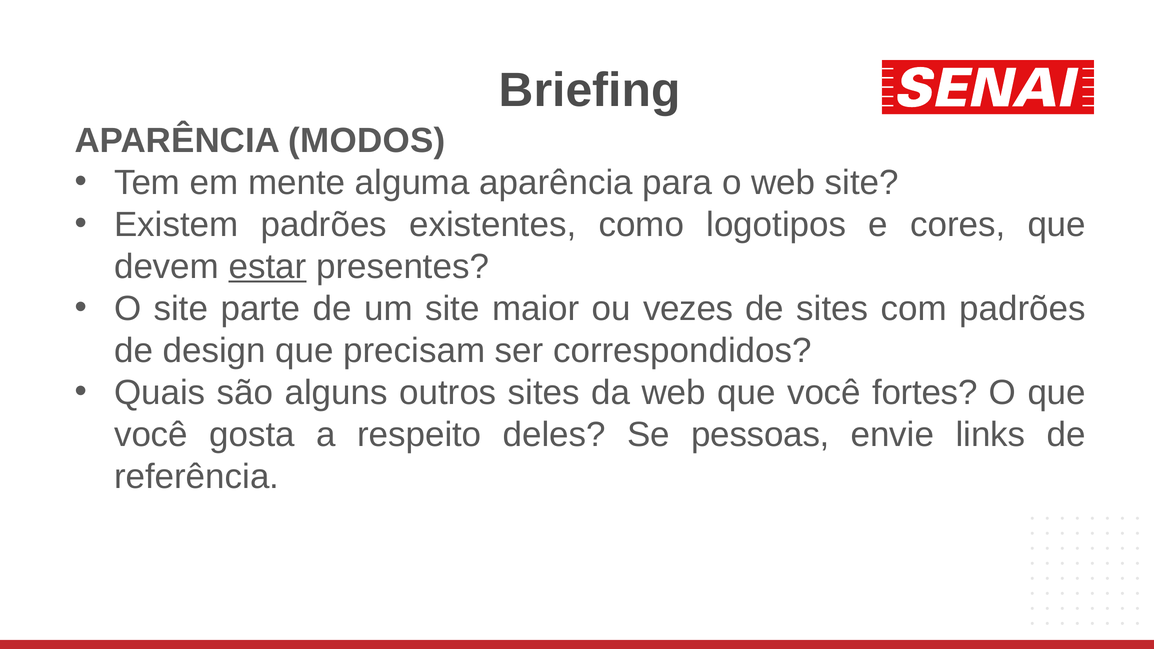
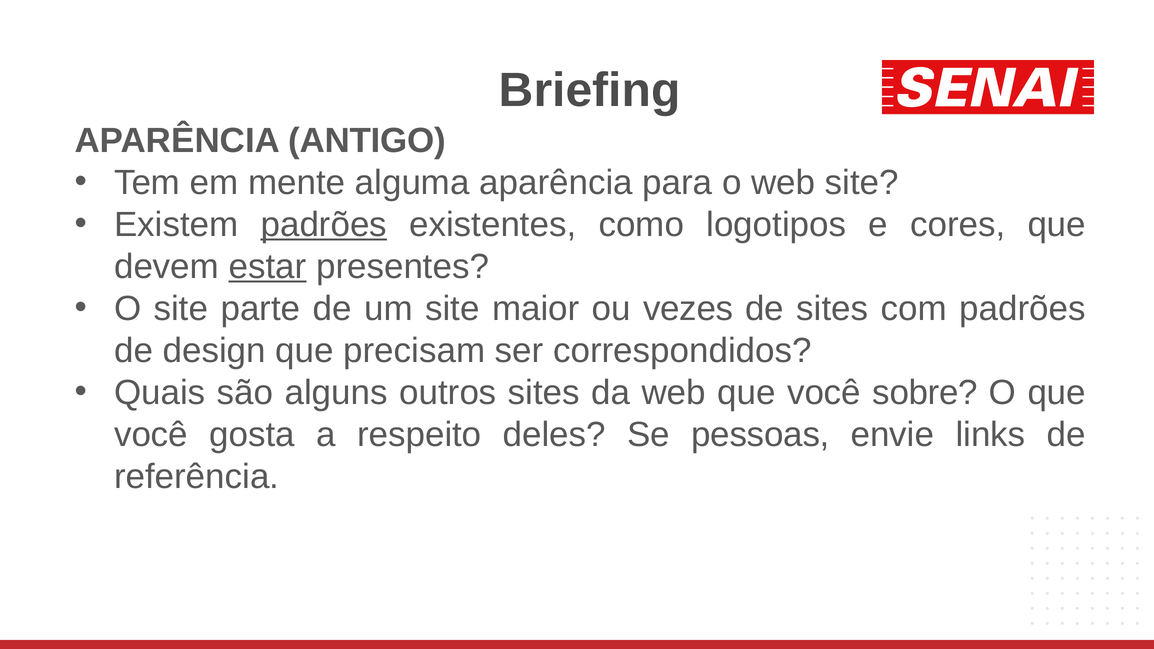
MODOS: MODOS -> ANTIGO (367, 141)
padrões underline: none -> present (324, 225)
fortes: fortes -> sobre (925, 393)
